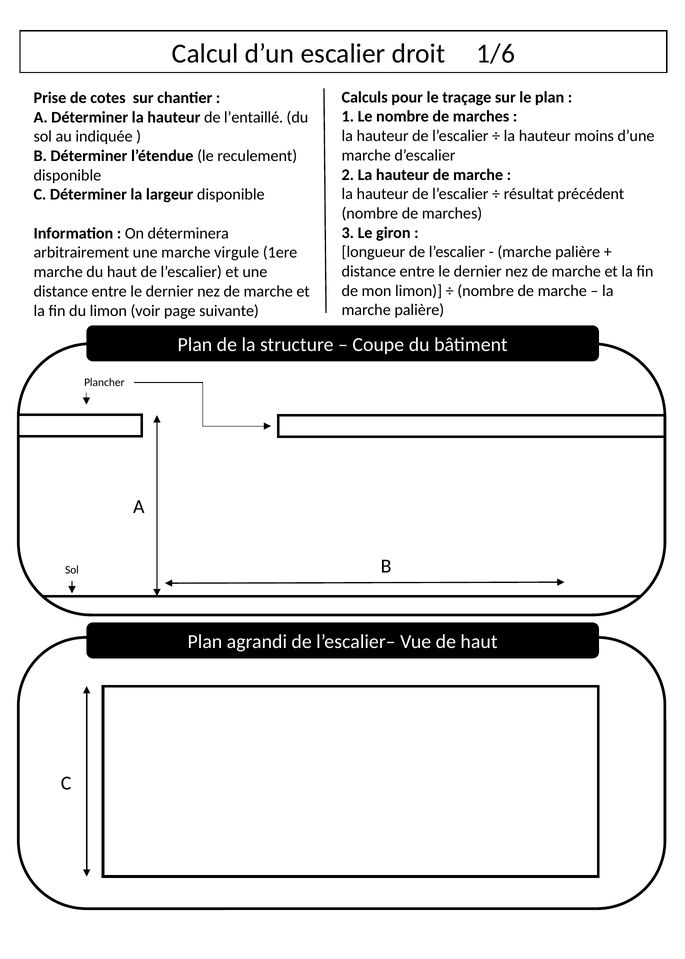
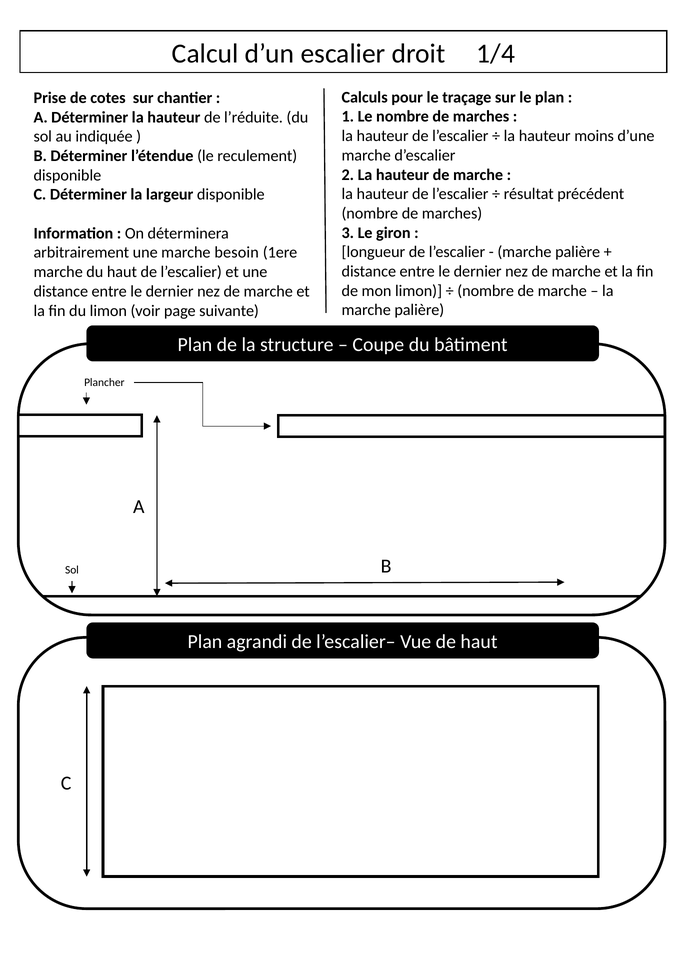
1/6: 1/6 -> 1/4 (496, 54)
l’entaillé: l’entaillé -> l’réduite (254, 117)
virgule: virgule -> besoin (237, 253)
